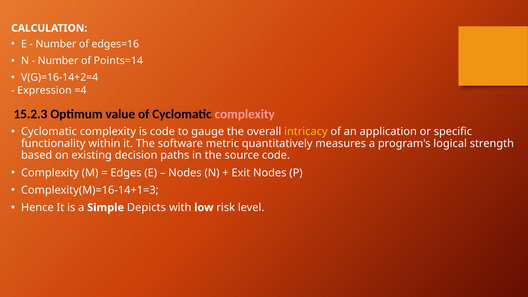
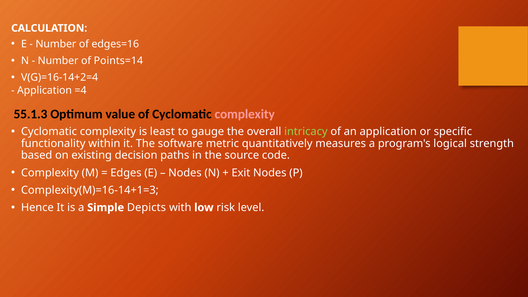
Expression: Expression -> Application (45, 90)
15.2.3: 15.2.3 -> 55.1.3 (30, 114)
is code: code -> least (162, 132)
intricacy colour: yellow -> light green (306, 132)
